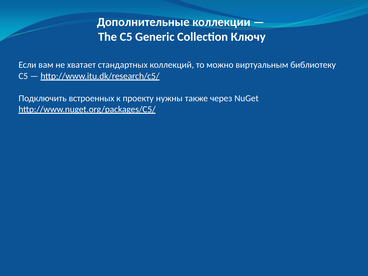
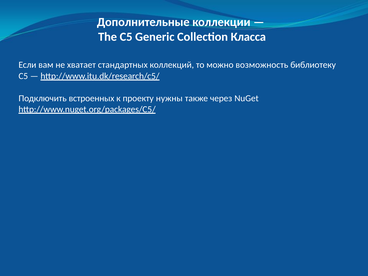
Ключу: Ключу -> Класса (248, 37)
виртуальным: виртуальным -> возможность (262, 65)
